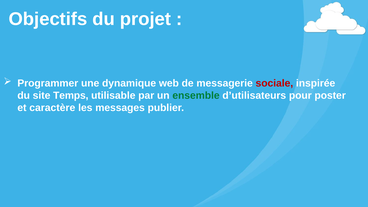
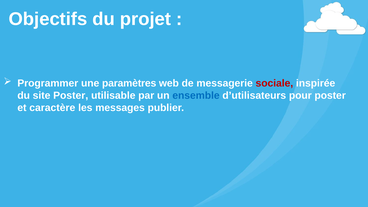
dynamique: dynamique -> paramètres (129, 83)
site Temps: Temps -> Poster (71, 96)
ensemble colour: green -> blue (196, 96)
